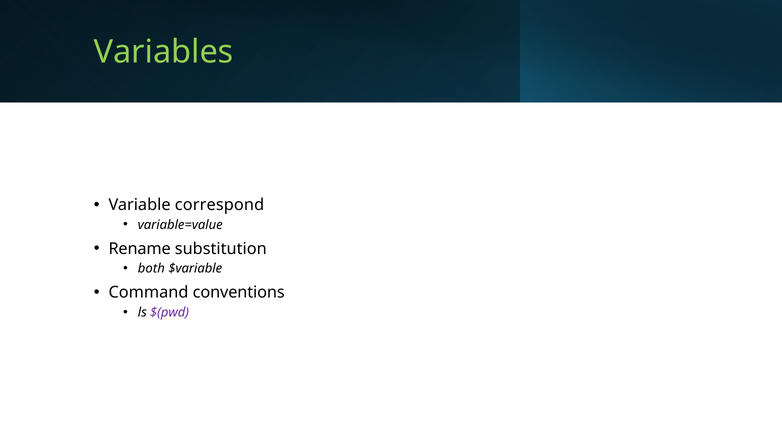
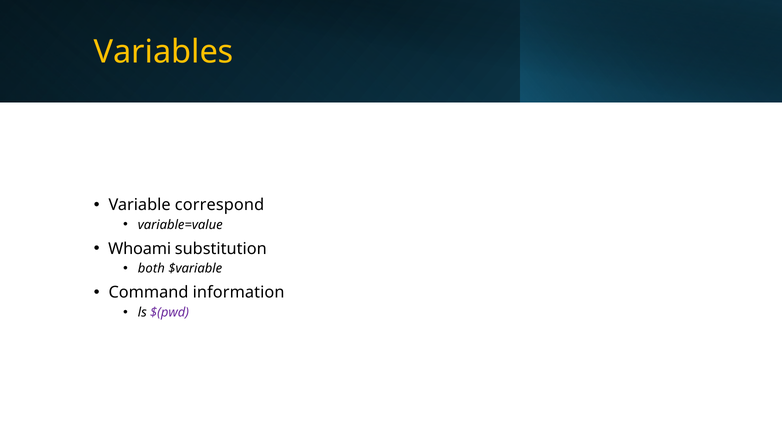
Variables colour: light green -> yellow (164, 52)
Rename: Rename -> Whoami (140, 249)
conventions: conventions -> information (239, 292)
